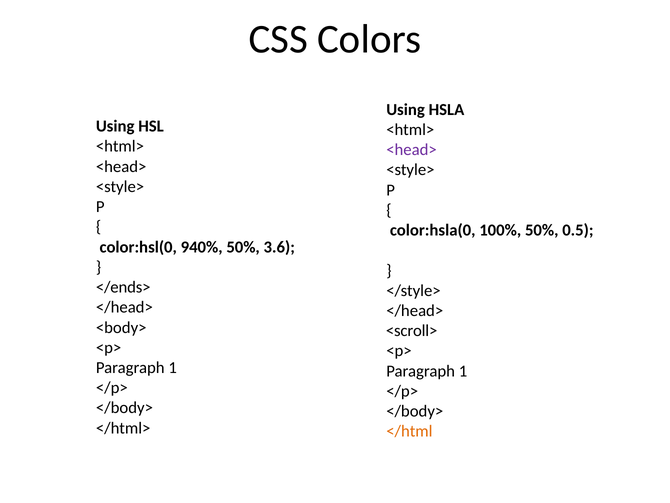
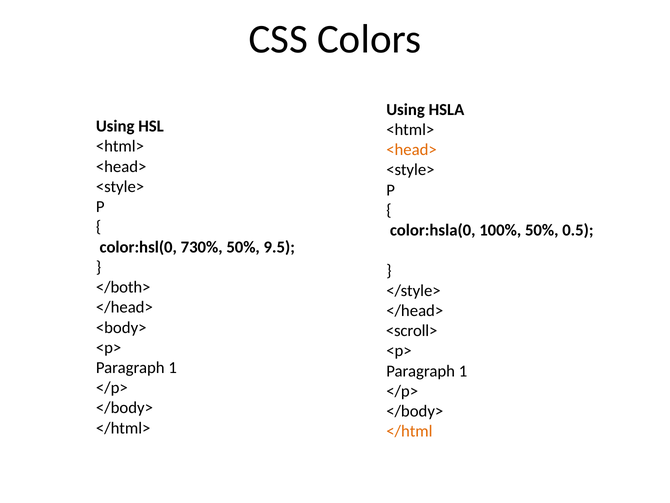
<head> colour: purple -> orange (412, 150)
940%: 940% -> 730% (202, 247)
3.6: 3.6 -> 9.5 (279, 247)
</ends>: </ends> -> </both> (123, 287)
